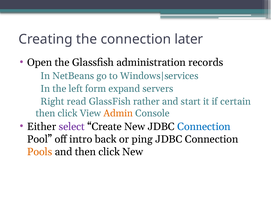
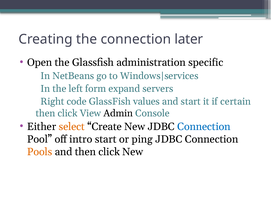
records: records -> specific (206, 63)
read: read -> code (77, 102)
rather: rather -> values (146, 102)
Admin colour: orange -> black (118, 113)
select colour: purple -> orange (72, 127)
intro back: back -> start (106, 139)
